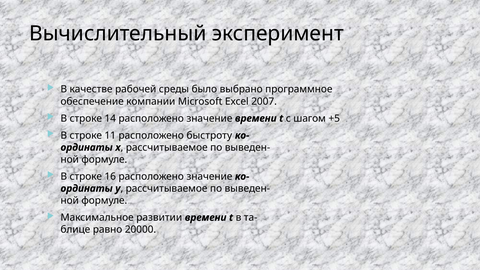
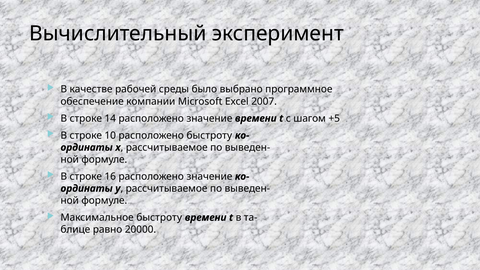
11: 11 -> 10 (110, 135)
Максимальное развитии: развитии -> быстроту (159, 218)
